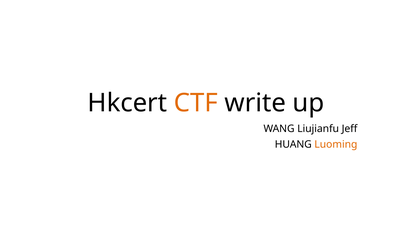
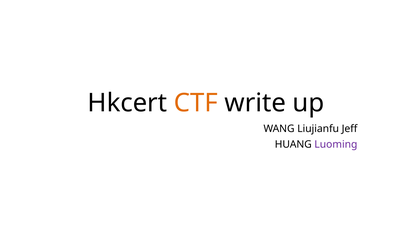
Luoming colour: orange -> purple (336, 144)
